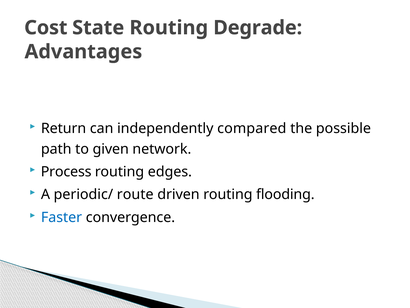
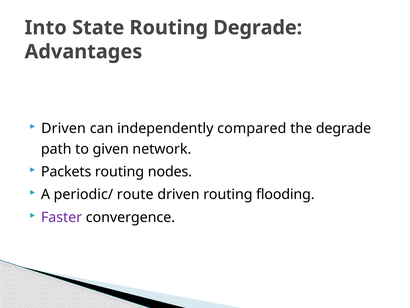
Cost: Cost -> Into (46, 28)
Return: Return -> Driven (63, 128)
the possible: possible -> degrade (344, 128)
Process: Process -> Packets (66, 172)
edges: edges -> nodes (170, 172)
Faster colour: blue -> purple (62, 217)
